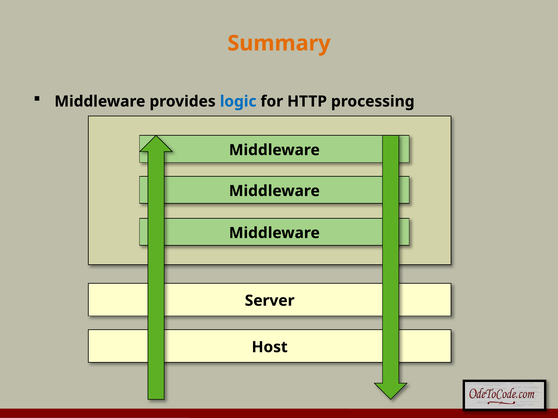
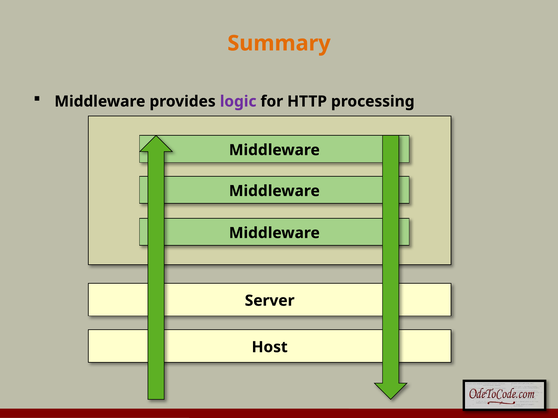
logic colour: blue -> purple (238, 102)
